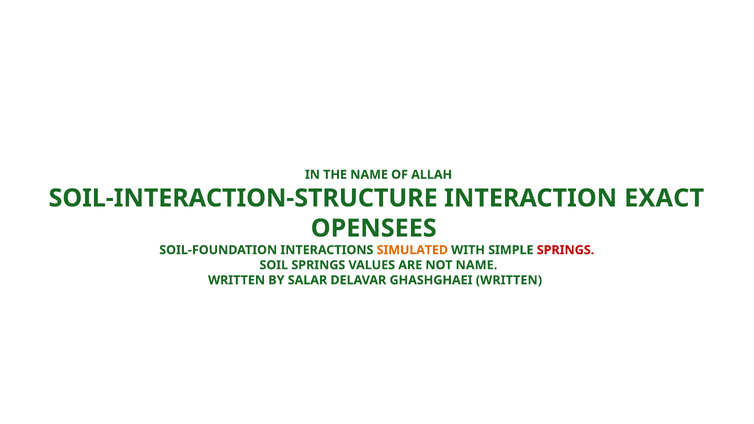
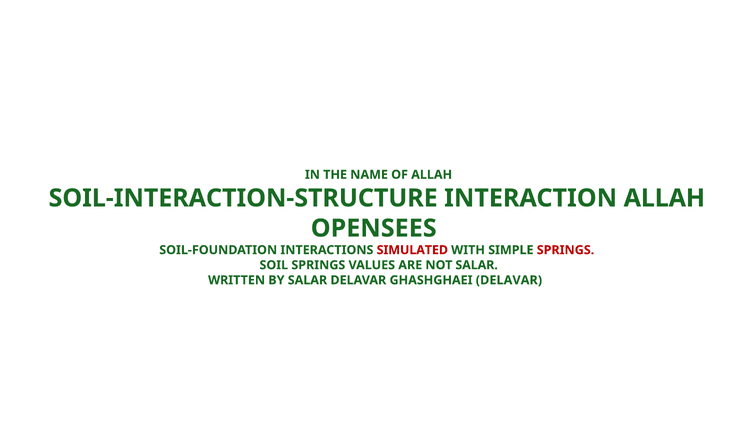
INTERACTION EXACT: EXACT -> ALLAH (664, 198)
SIMULATED colour: orange -> red (412, 250)
NOT NAME: NAME -> SALAR (477, 265)
GHASHGHAEI WRITTEN: WRITTEN -> DELAVAR (509, 280)
